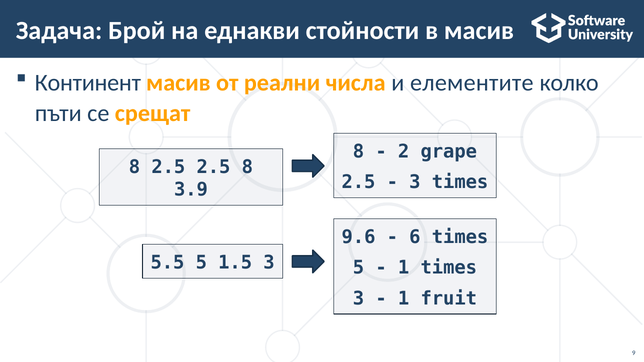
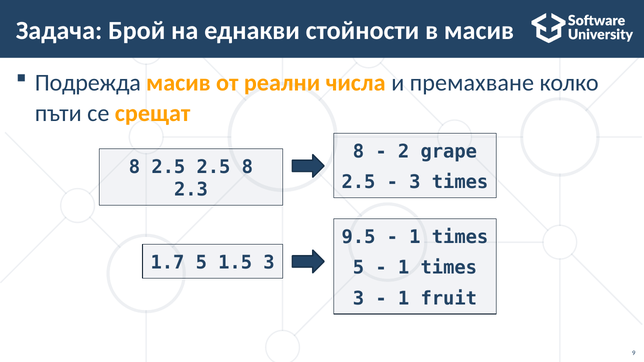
Континент: Континент -> Подрежда (88, 83)
елементите: елементите -> премахване (472, 83)
3.9: 3.9 -> 2.3 (191, 190)
9.6: 9.6 -> 9.5 (359, 237)
6: 6 -> 1 (415, 237)
5.5: 5.5 -> 1.7 (167, 263)
